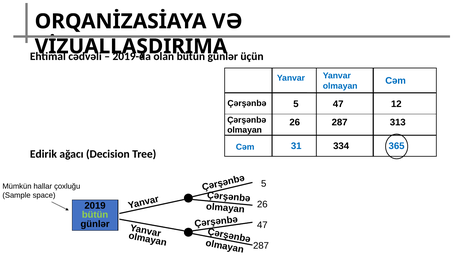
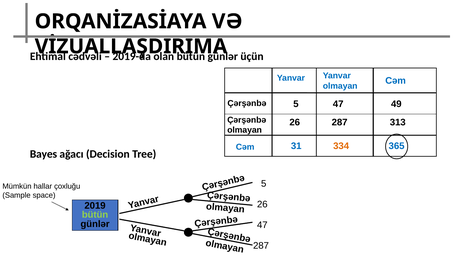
12: 12 -> 49 (396, 104)
334 colour: black -> orange (341, 146)
Edirik: Edirik -> Bayes (43, 154)
